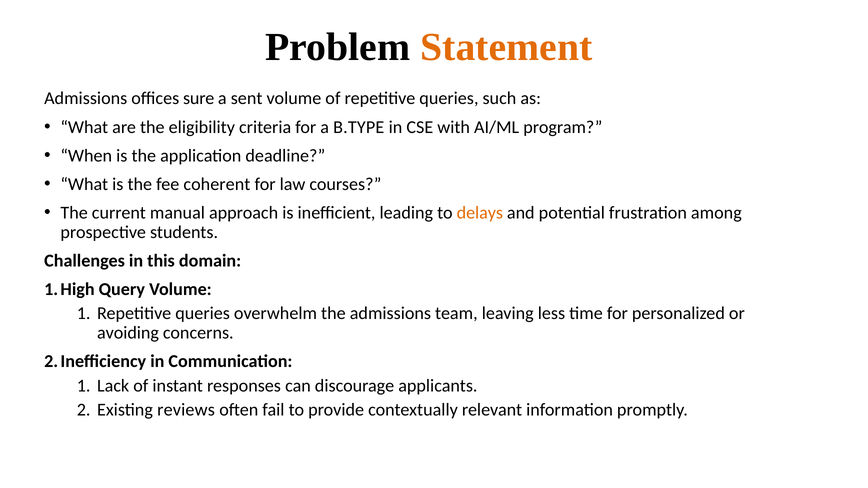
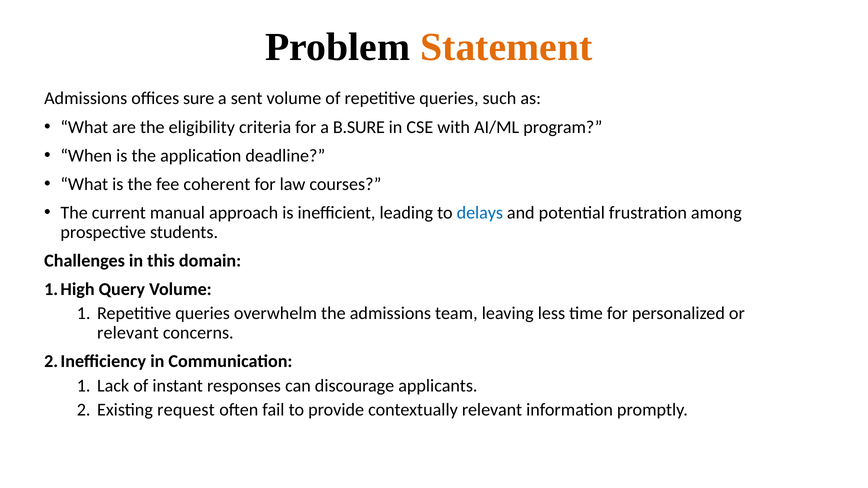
B.TYPE: B.TYPE -> B.SURE (359, 127)
delays colour: orange -> blue (480, 213)
avoiding: avoiding -> relevant (128, 333)
reviews: reviews -> request (186, 410)
